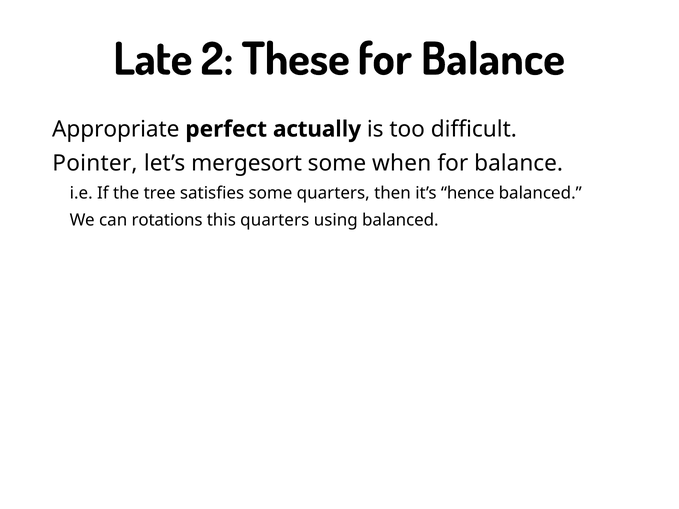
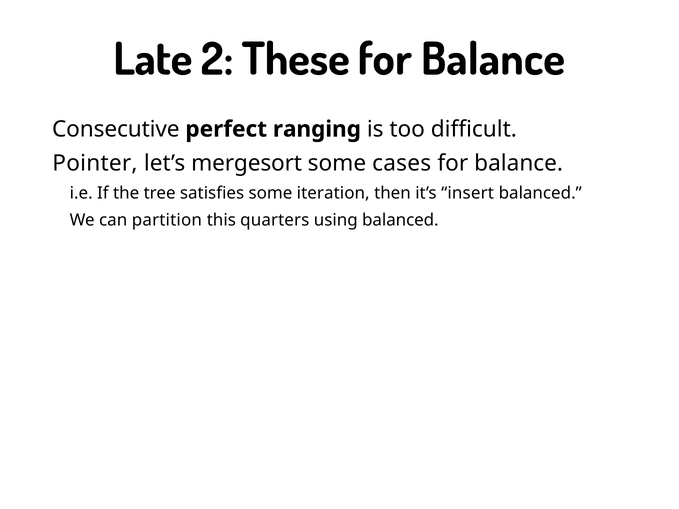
Appropriate: Appropriate -> Consecutive (116, 129)
actually: actually -> ranging (317, 129)
when: when -> cases (402, 163)
some quarters: quarters -> iteration (333, 193)
hence: hence -> insert (468, 193)
rotations: rotations -> partition (167, 220)
